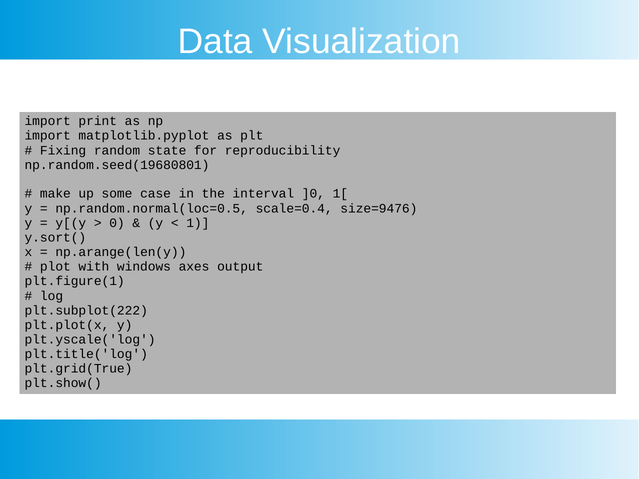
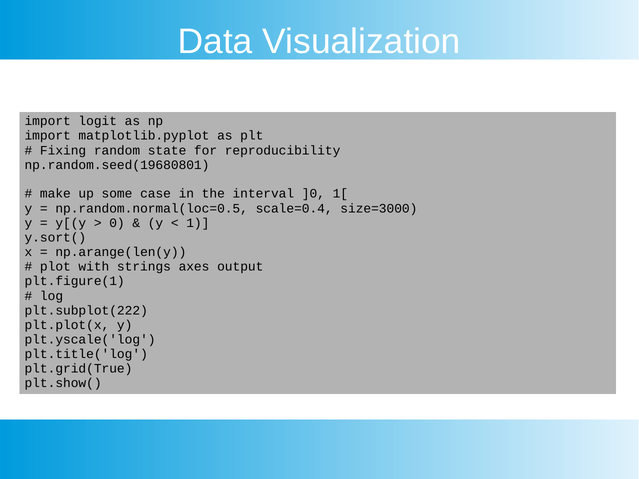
print: print -> logit (98, 121)
size=9476: size=9476 -> size=3000 (379, 208)
windows: windows -> strings (144, 267)
